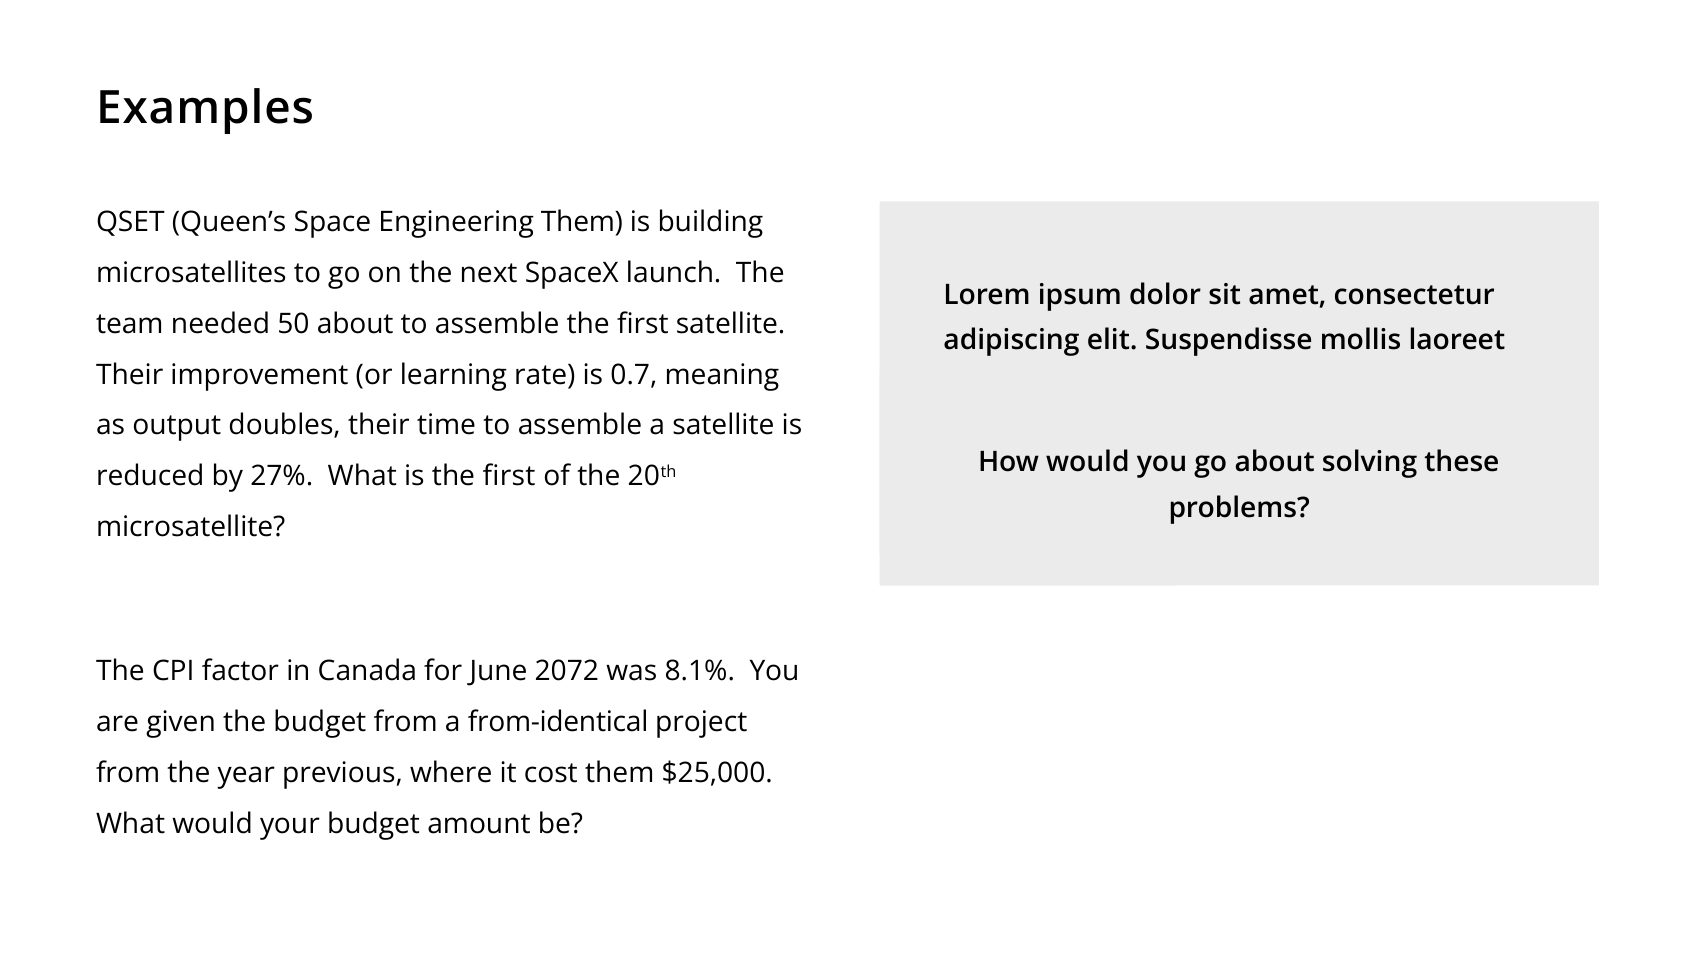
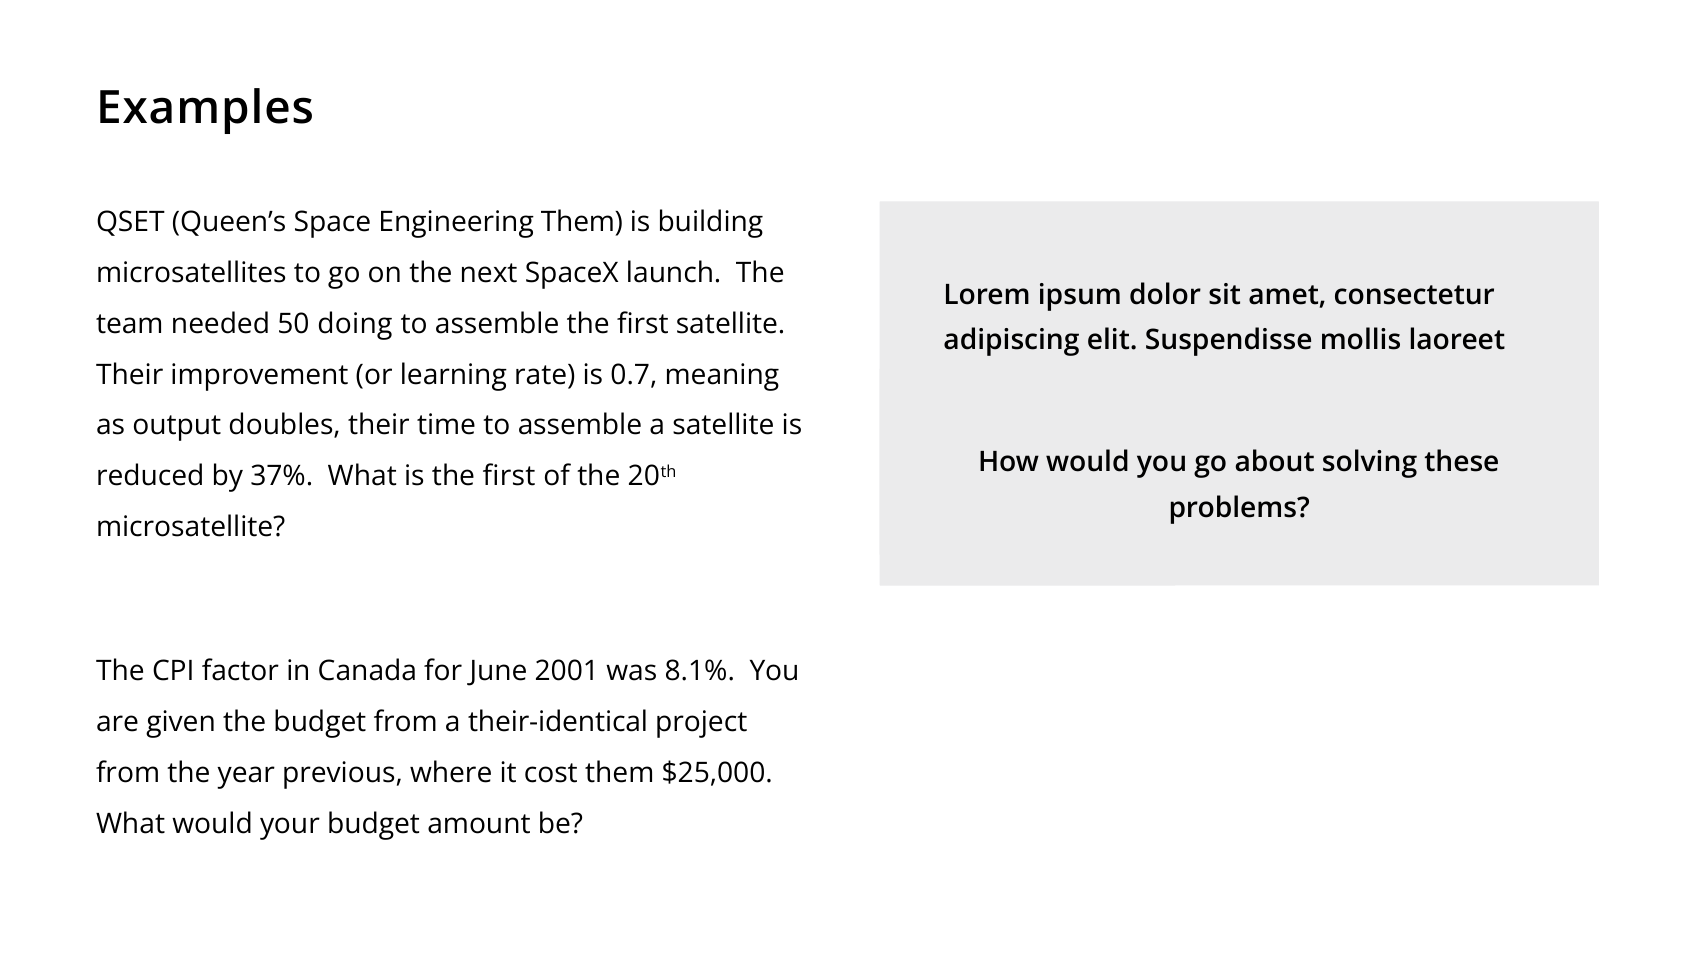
50 about: about -> doing (355, 324)
27%: 27% -> 37% (282, 476)
2072: 2072 -> 2001 (567, 671)
from-identical: from-identical -> their-identical (558, 722)
